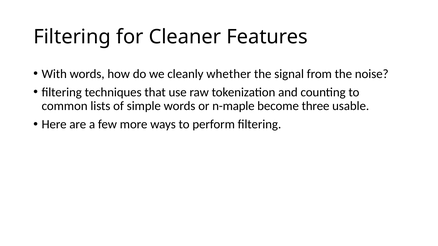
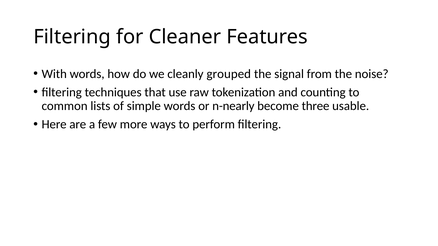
whether: whether -> grouped (229, 74)
n-maple: n-maple -> n-nearly (233, 106)
